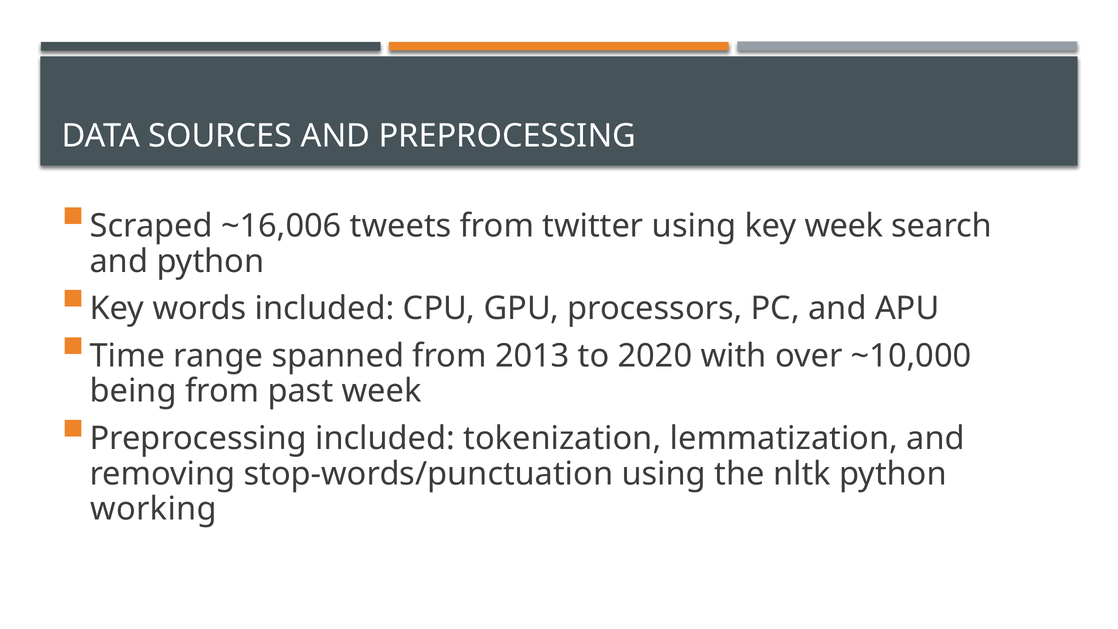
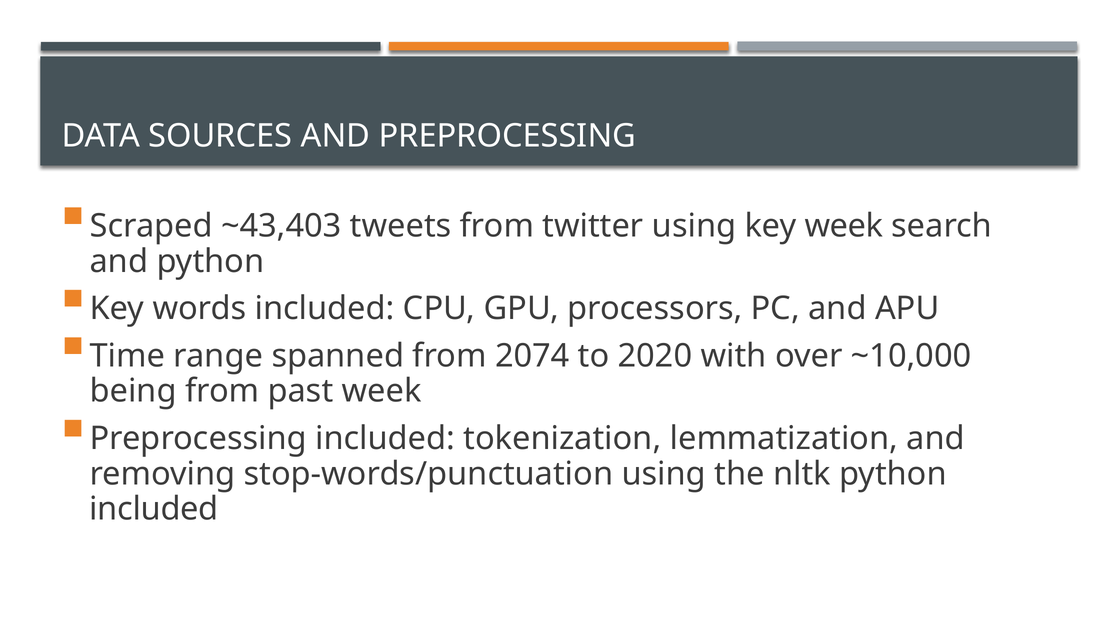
~16,006: ~16,006 -> ~43,403 (281, 226)
2013: 2013 -> 2074 (532, 356)
working: working -> included (154, 509)
